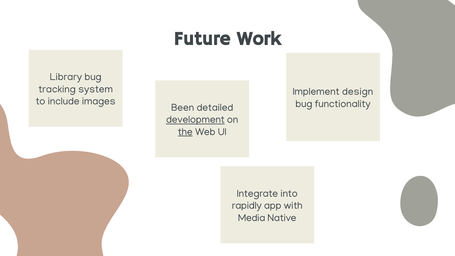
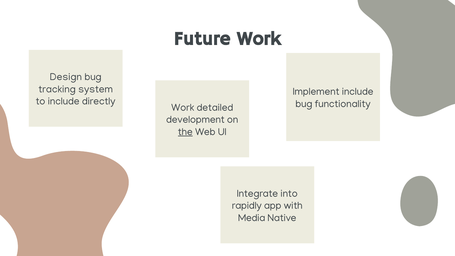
Library: Library -> Design (66, 77)
Implement design: design -> include (358, 92)
images: images -> directly (99, 101)
Been: Been -> Work (183, 107)
development underline: present -> none (195, 120)
